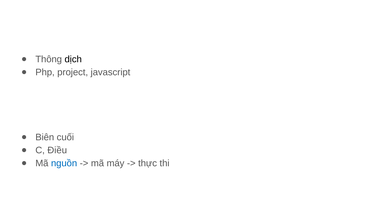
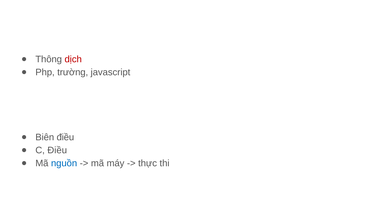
dịch colour: black -> red (73, 59)
project: project -> trường (73, 72)
Biên cuối: cuối -> điều (65, 137)
